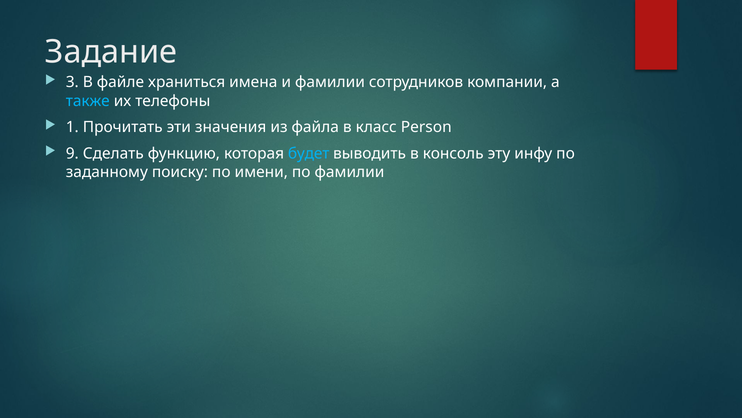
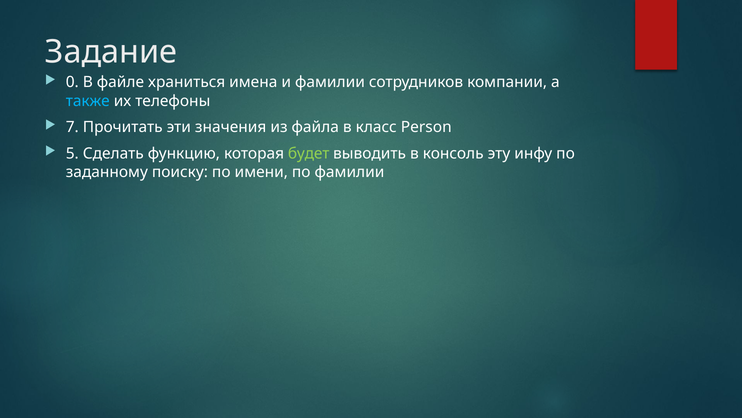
3: 3 -> 0 (72, 82)
1: 1 -> 7 (72, 127)
9: 9 -> 5 (72, 153)
будет colour: light blue -> light green (309, 153)
